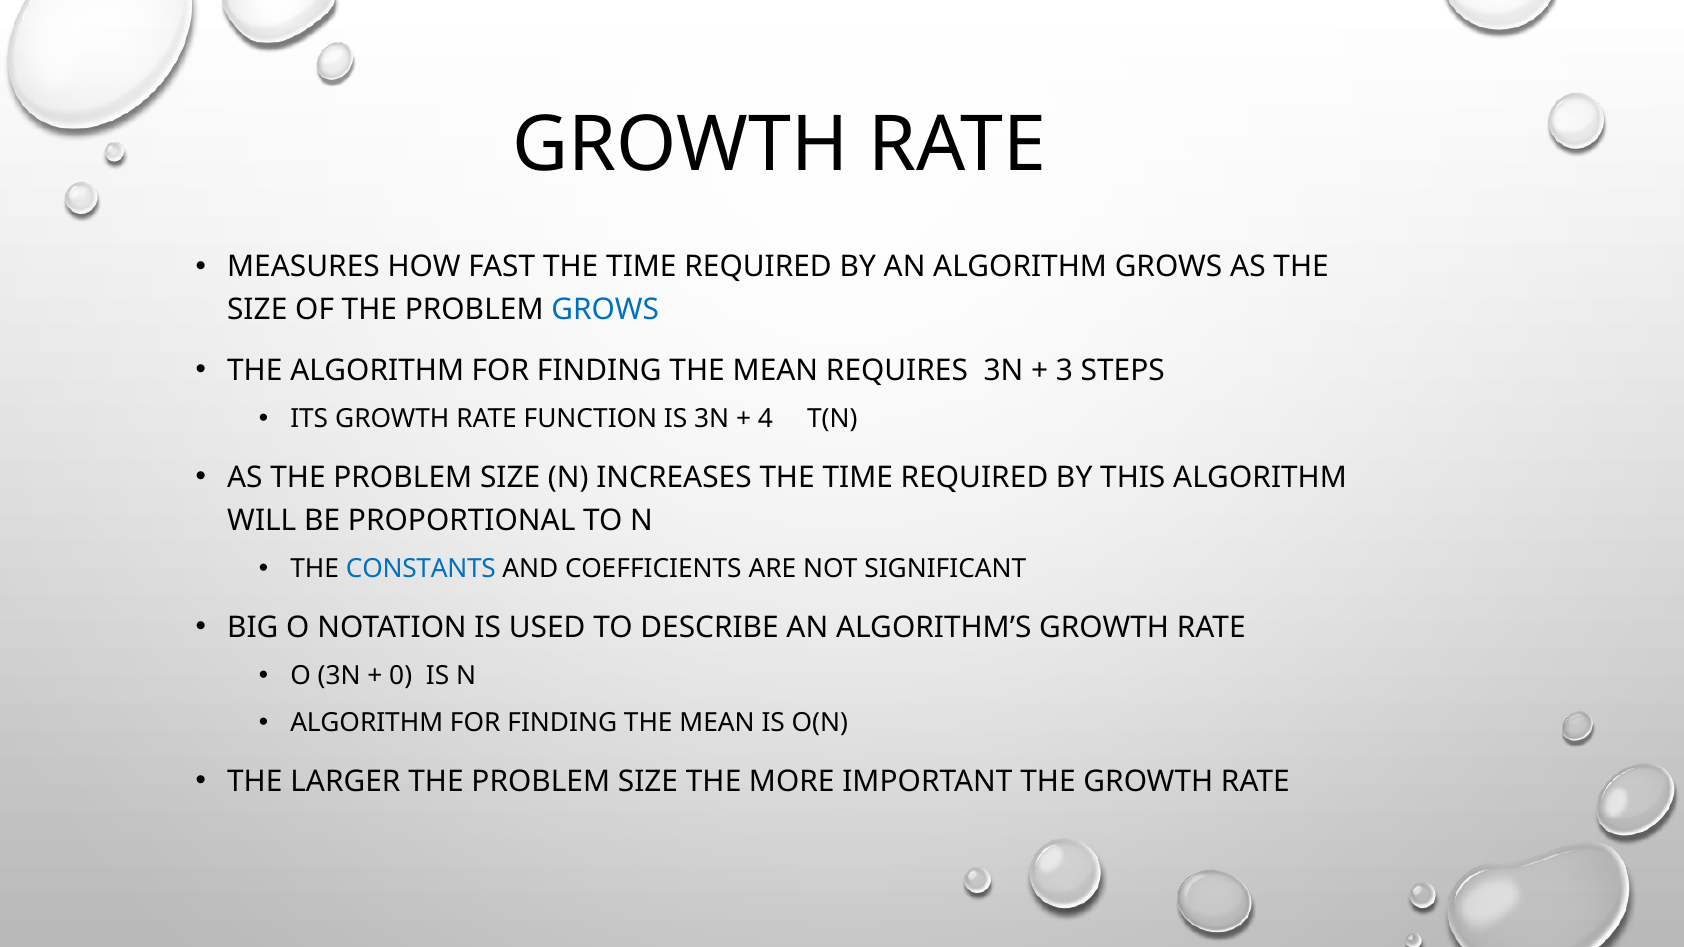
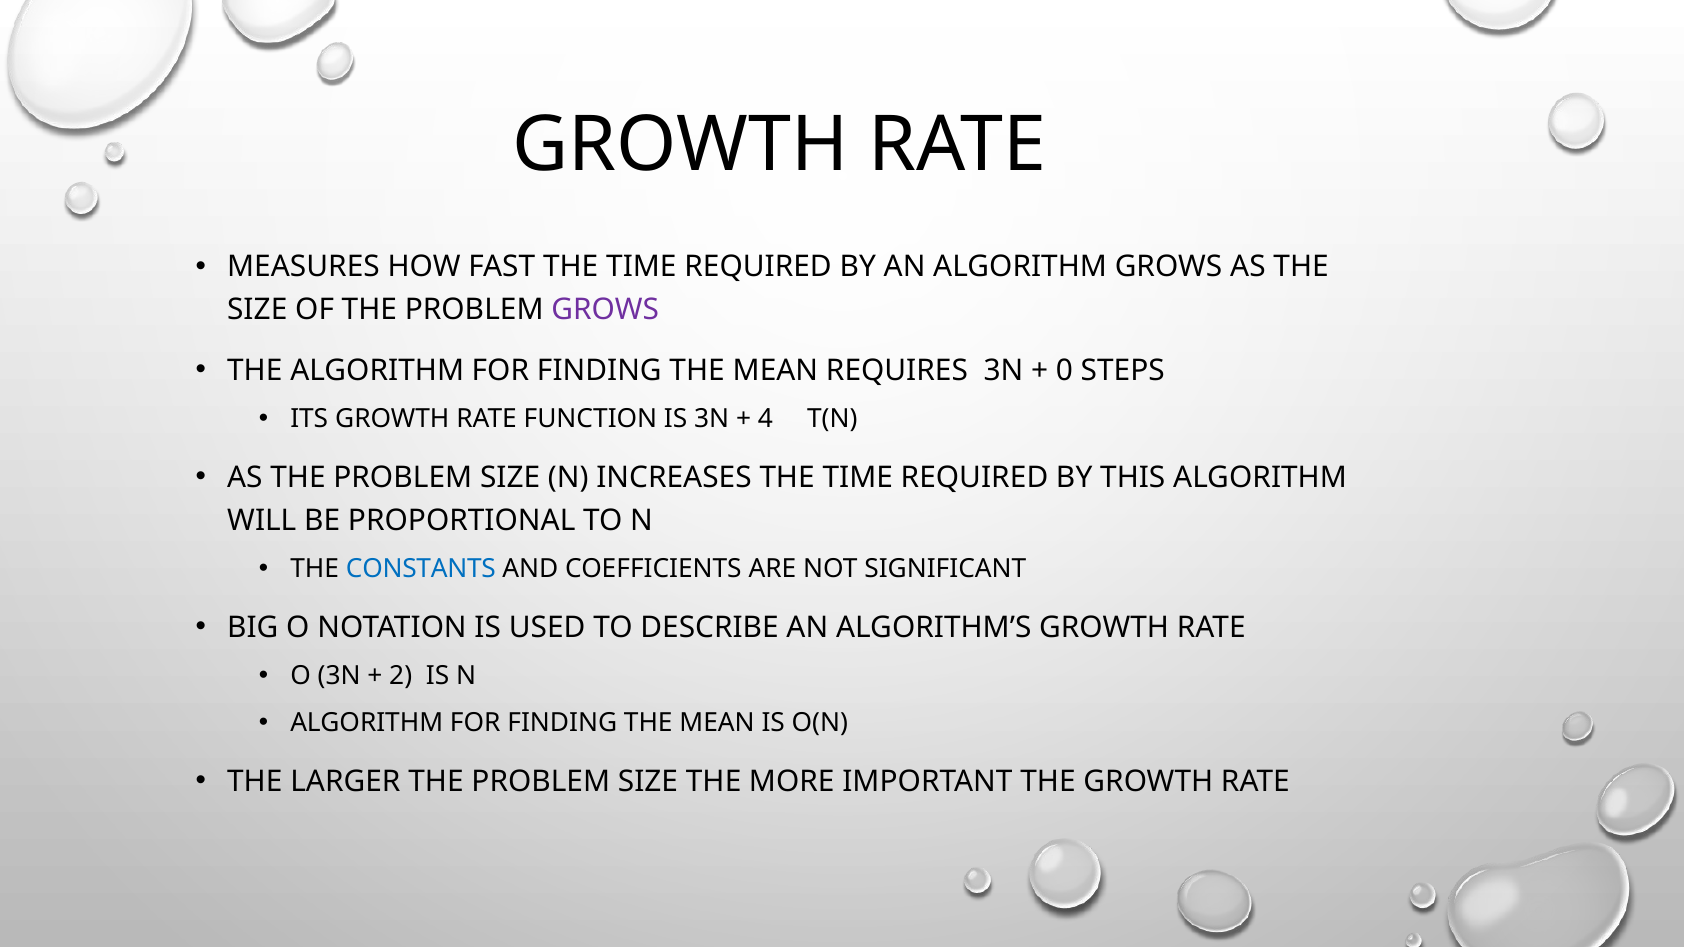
GROWS colour: blue -> purple (605, 310)
3: 3 -> 0 (1064, 371)
0: 0 -> 2 (401, 676)
